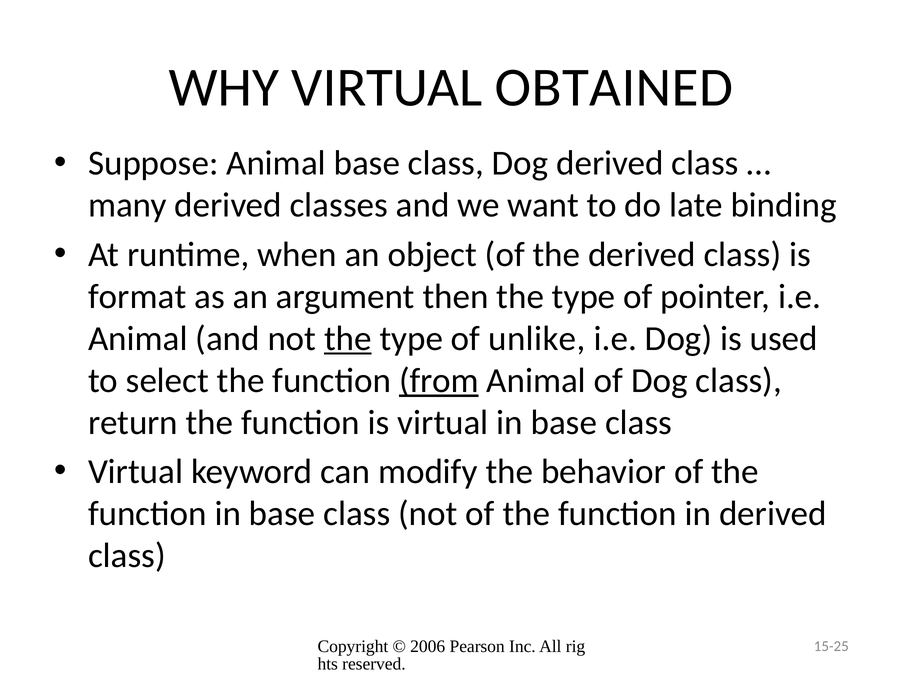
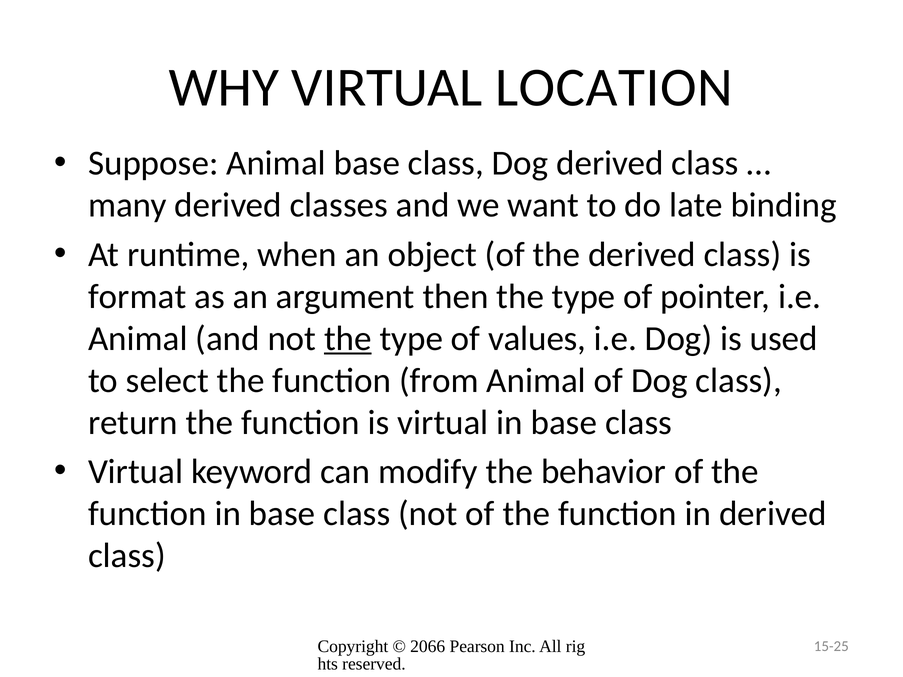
OBTAINED: OBTAINED -> LOCATION (614, 87)
unlike: unlike -> values (537, 339)
from underline: present -> none (439, 381)
2006: 2006 -> 2066 (428, 647)
